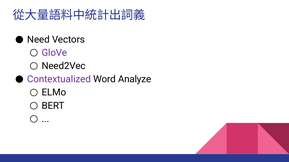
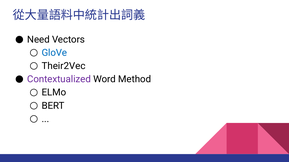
GloVe colour: purple -> blue (54, 53)
Need2Vec: Need2Vec -> Their2Vec (64, 66)
Analyze: Analyze -> Method (135, 79)
